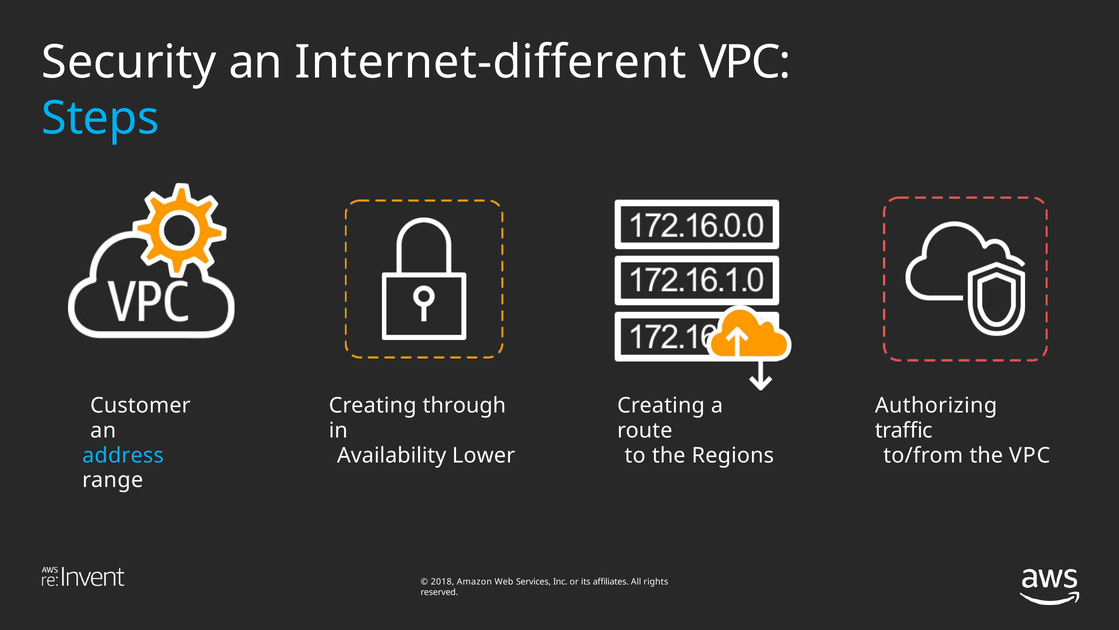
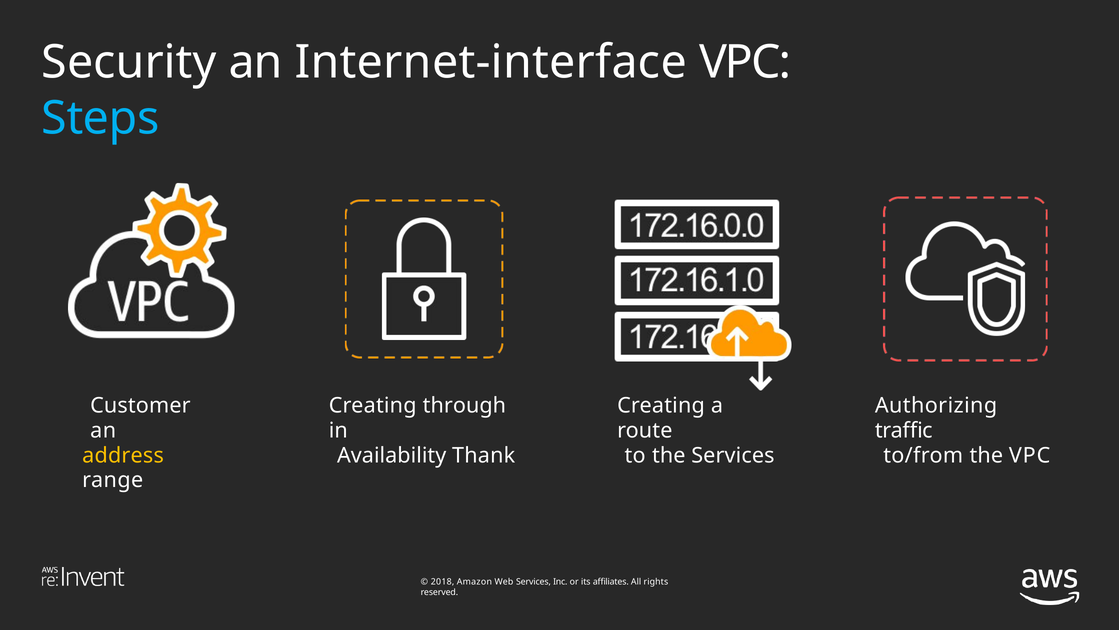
Internet-different: Internet-different -> Internet-interface (491, 62)
address colour: light blue -> yellow (123, 455)
Lower: Lower -> Thank (484, 455)
the Regions: Regions -> Services (733, 455)
